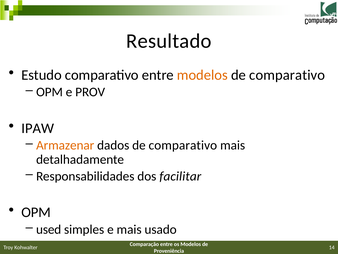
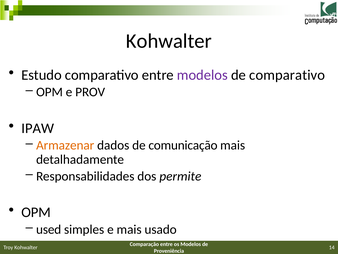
Resultado: Resultado -> Kohwalter (169, 41)
modelos colour: orange -> purple (202, 75)
dados de comparativo: comparativo -> comunicação (183, 145)
facilitar: facilitar -> permite (180, 176)
